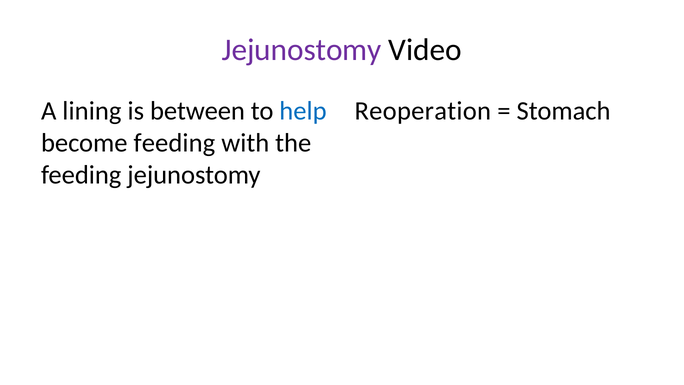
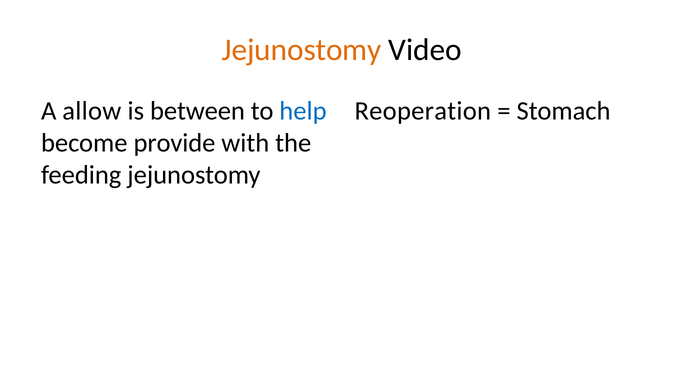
Jejunostomy colour: purple -> orange (302, 50)
lining: lining -> allow (92, 111)
become feeding: feeding -> provide (174, 143)
